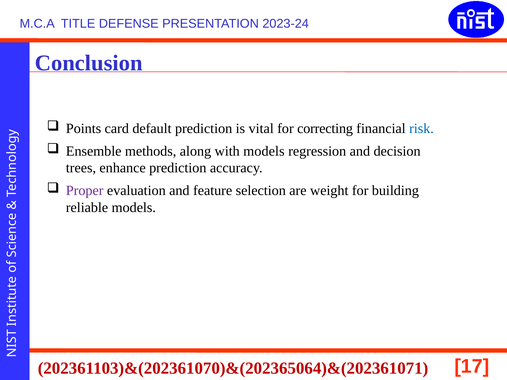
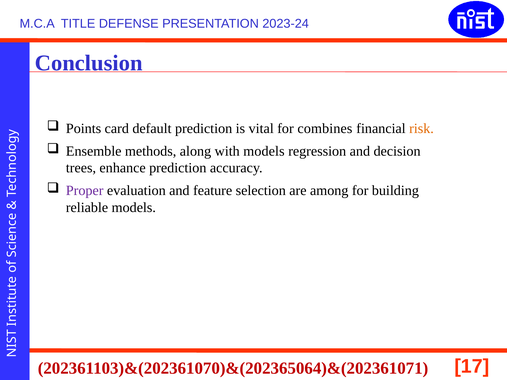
correcting: correcting -> combines (325, 129)
risk colour: blue -> orange (422, 129)
weight: weight -> among (329, 191)
